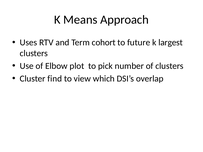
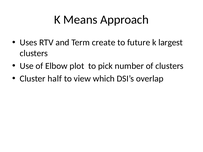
cohort: cohort -> create (104, 43)
find: find -> half (55, 79)
